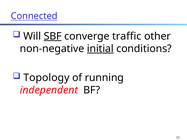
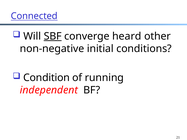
traffic: traffic -> heard (127, 36)
initial underline: present -> none (100, 49)
Topology: Topology -> Condition (47, 78)
